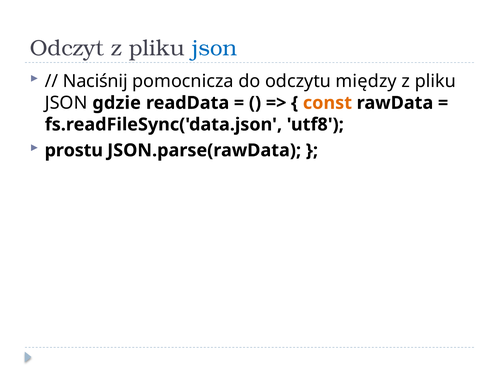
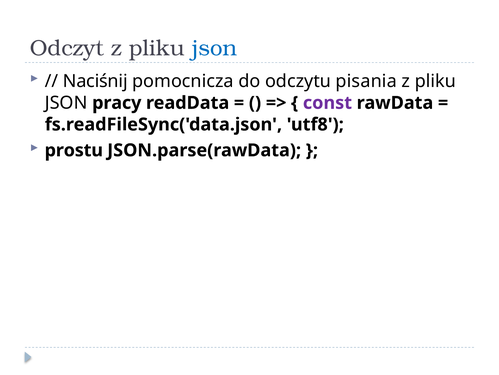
między: między -> pisania (366, 81)
gdzie: gdzie -> pracy (117, 103)
const colour: orange -> purple (327, 103)
